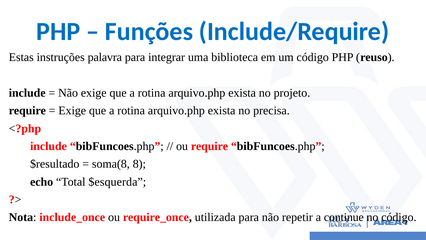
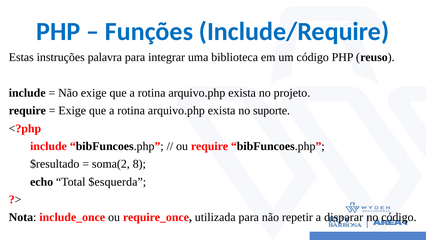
precisa: precisa -> suporte (272, 111)
soma(8: soma(8 -> soma(2 (111, 164)
continue: continue -> disparar (344, 217)
